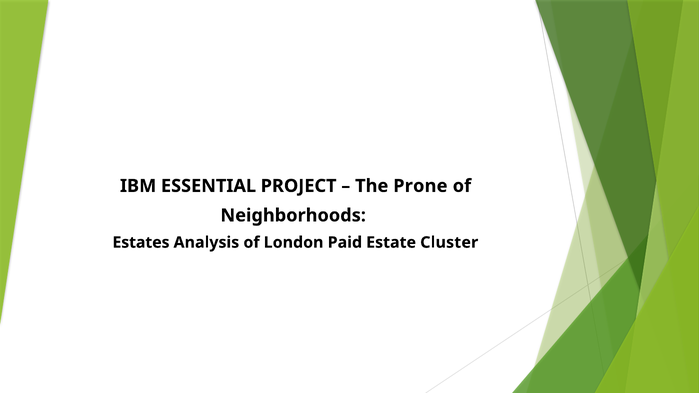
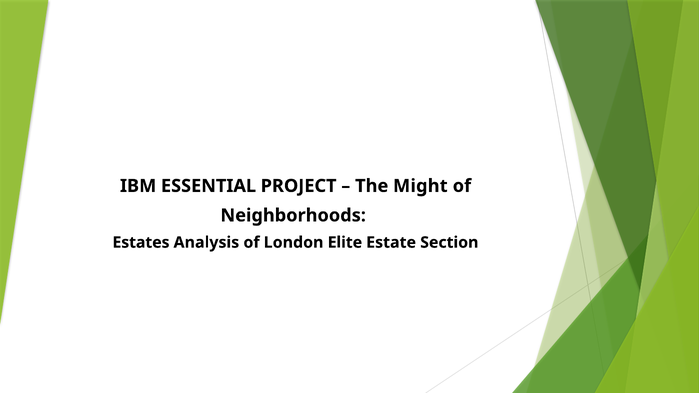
Prone: Prone -> Might (420, 186)
Paid: Paid -> Elite (345, 243)
Cluster: Cluster -> Section (449, 243)
